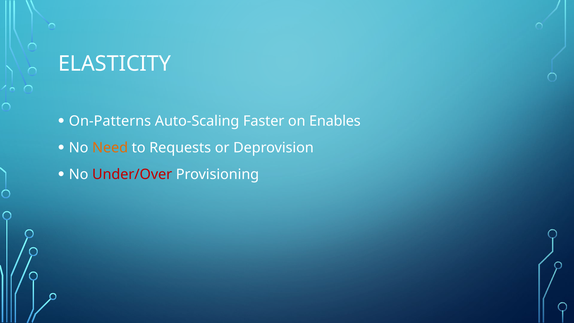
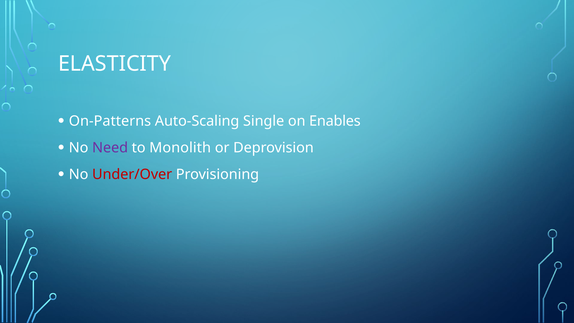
Faster: Faster -> Single (264, 121)
Need colour: orange -> purple (110, 148)
Requests: Requests -> Monolith (180, 148)
